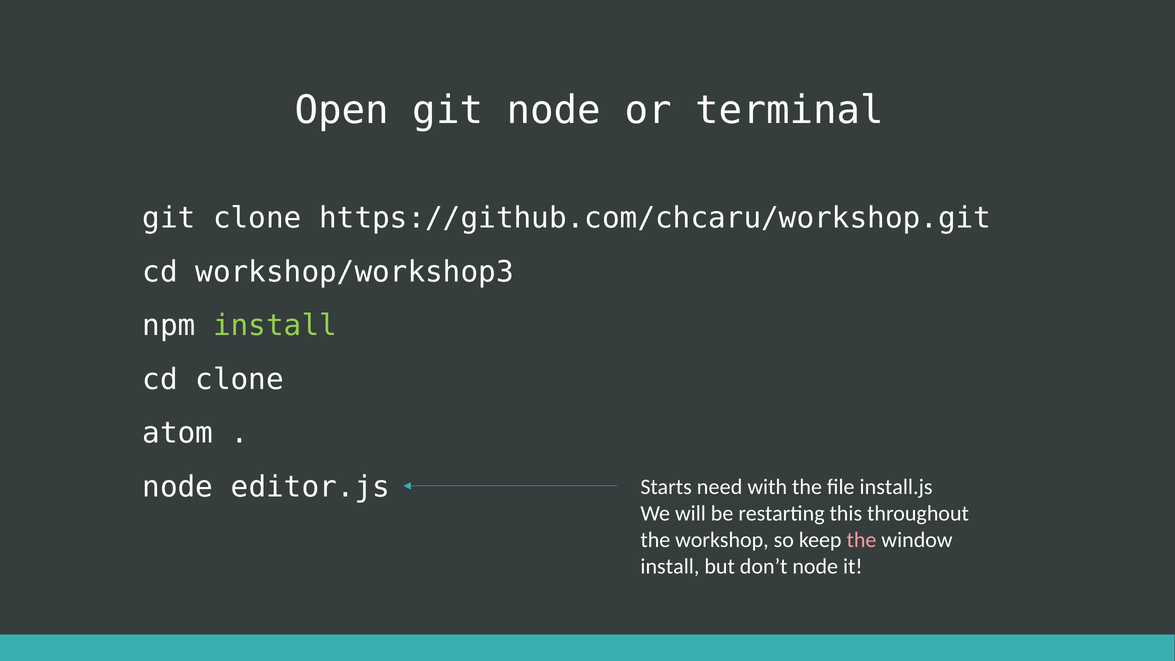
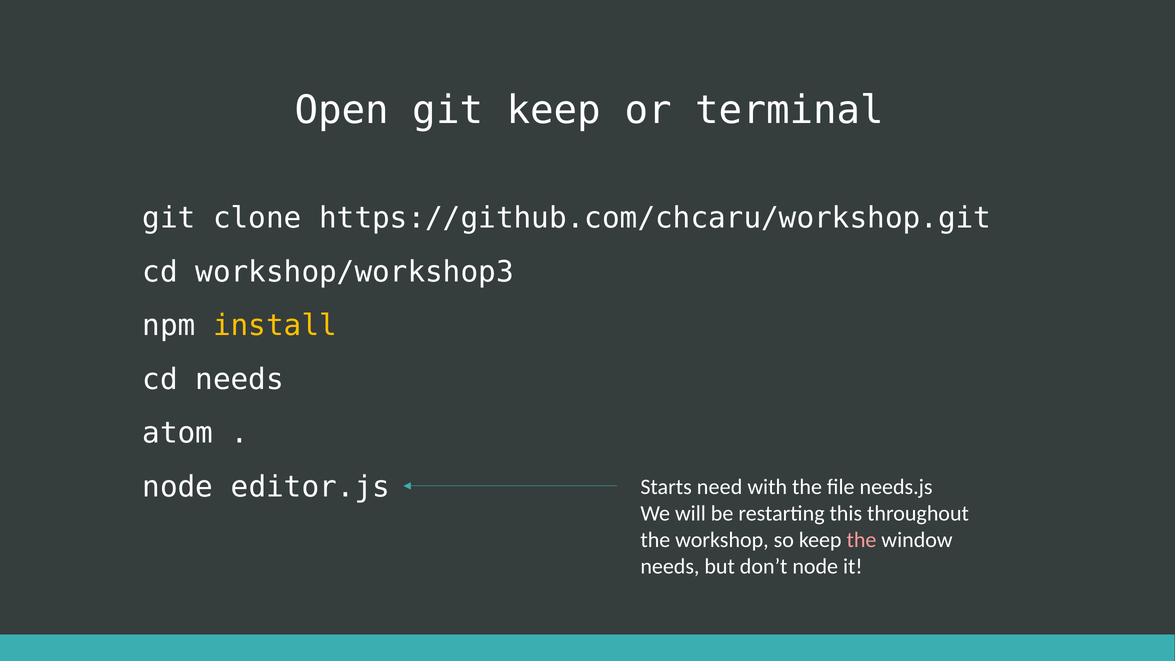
git node: node -> keep (554, 111)
install colour: light green -> yellow (275, 326)
cd clone: clone -> needs (240, 379)
install.js: install.js -> needs.js (896, 487)
install: install -> needs (670, 566)
